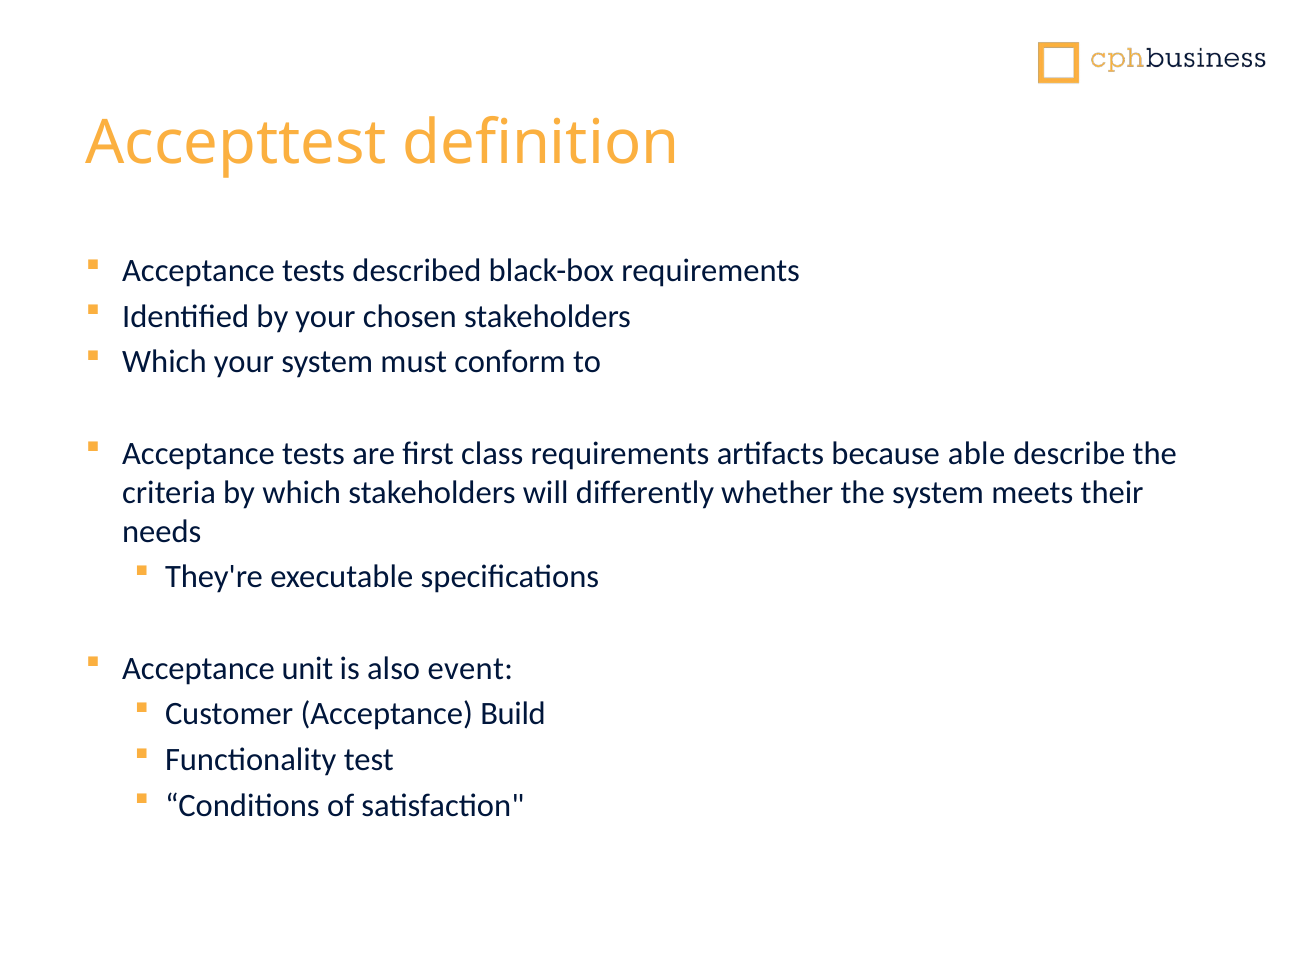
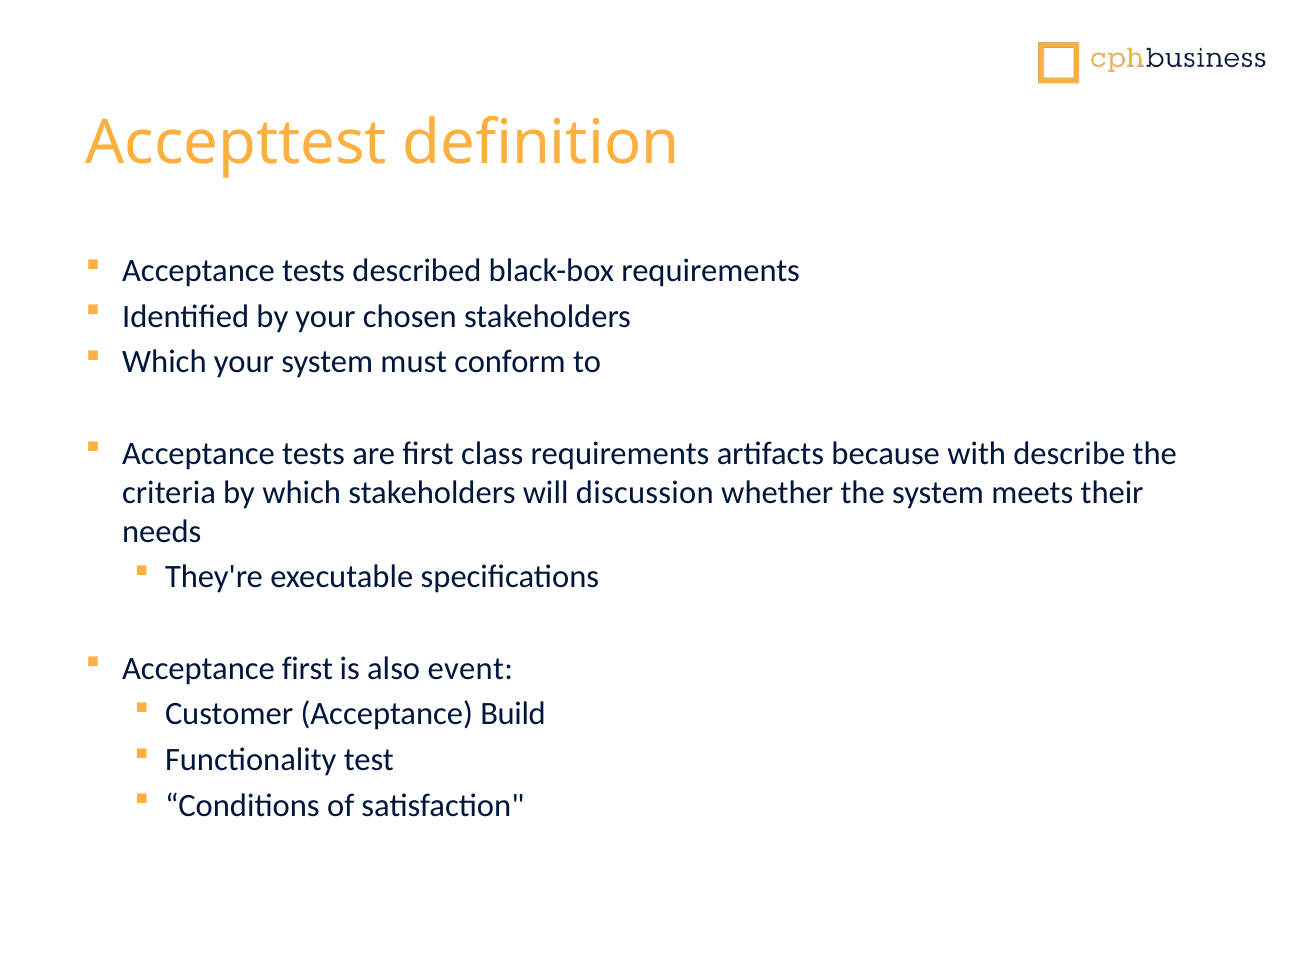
able: able -> with (977, 453)
differently: differently -> discussion (645, 492)
Acceptance unit: unit -> first (307, 668)
